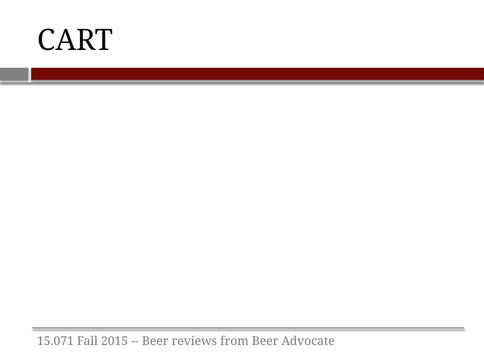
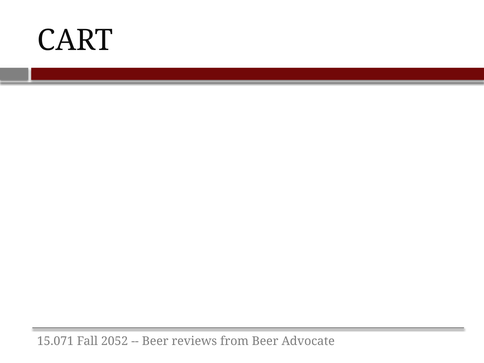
2015: 2015 -> 2052 (115, 341)
